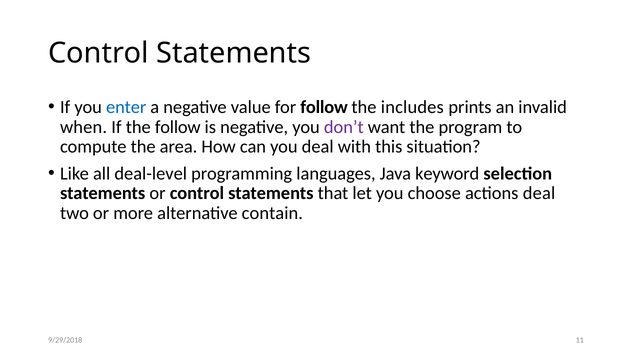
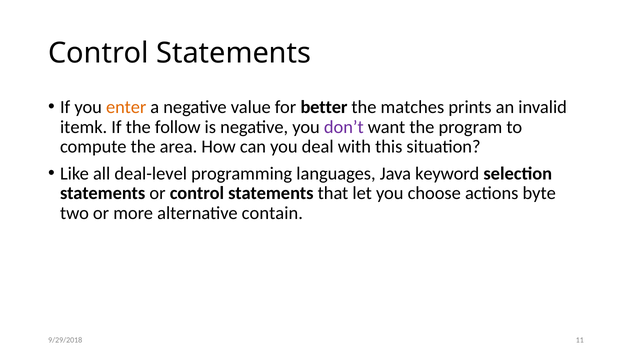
enter colour: blue -> orange (126, 107)
for follow: follow -> better (324, 107)
includes: includes -> matches (412, 107)
when: when -> itemk (84, 127)
actions deal: deal -> byte (539, 193)
